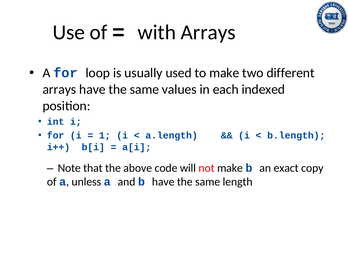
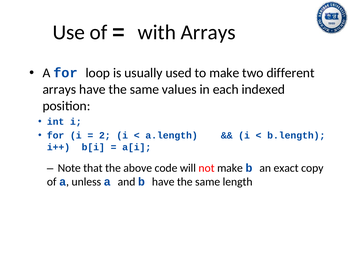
1: 1 -> 2 (105, 135)
